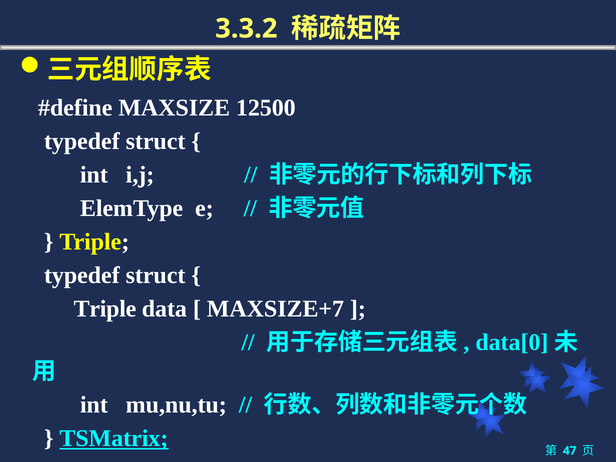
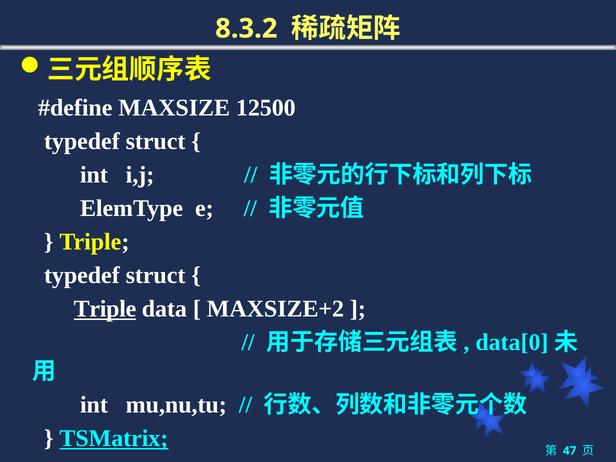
3.3.2: 3.3.2 -> 8.3.2 (246, 29)
Triple underline: none -> present (105, 309)
MAXSIZE+7: MAXSIZE+7 -> MAXSIZE+2 (275, 309)
